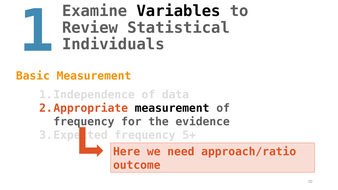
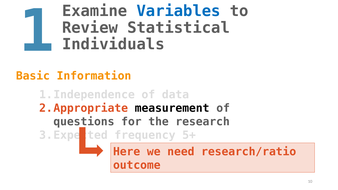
Variables colour: black -> blue (179, 11)
Basic Measurement: Measurement -> Information (94, 76)
frequency: frequency -> questions (84, 122)
evidence: evidence -> research (203, 122)
approach/ratio: approach/ratio -> research/ratio (249, 152)
